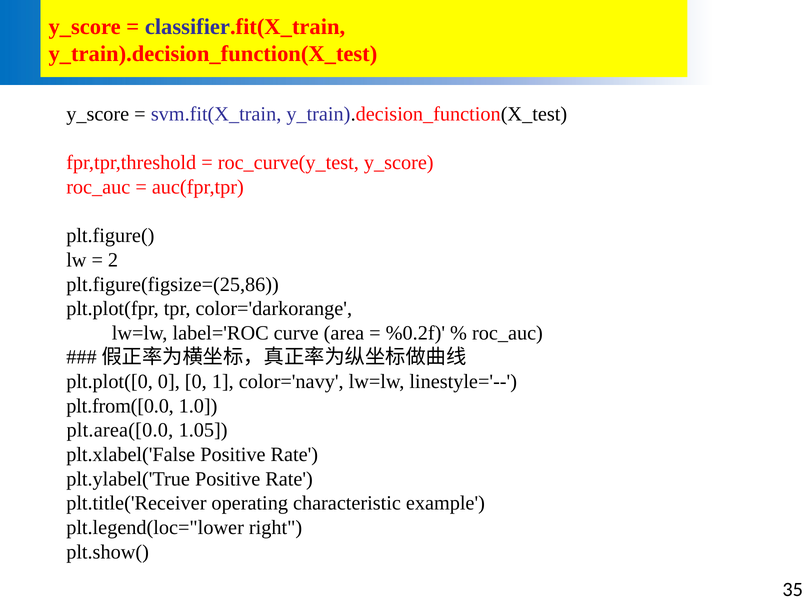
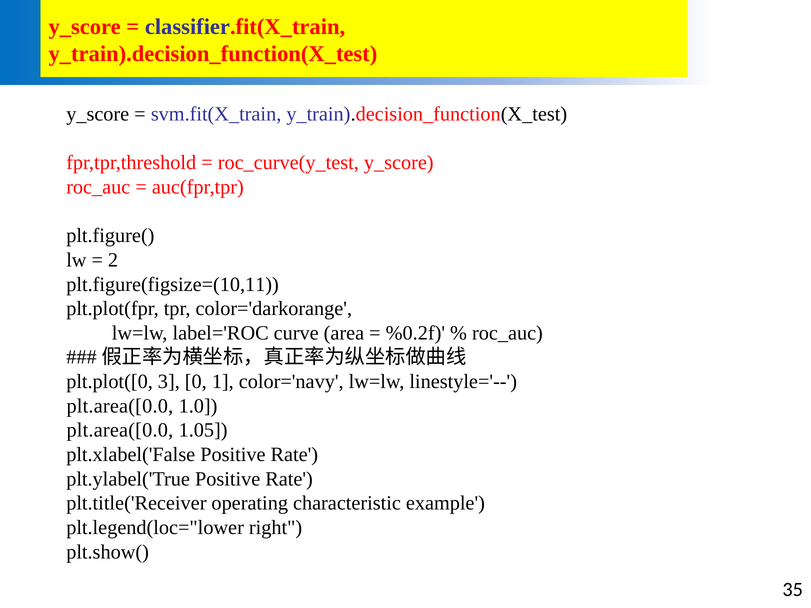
plt.figure(figsize=(25,86: plt.figure(figsize=(25,86 -> plt.figure(figsize=(10,11 (173, 284)
plt.plot([0 0: 0 -> 3 (169, 382)
plt.from([0.0: plt.from([0.0 -> plt.area([0.0 (120, 406)
